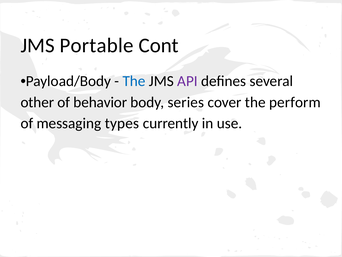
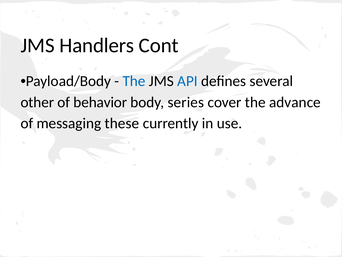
Portable: Portable -> Handlers (97, 45)
API colour: purple -> blue (187, 81)
perform: perform -> advance (295, 102)
types: types -> these (122, 123)
